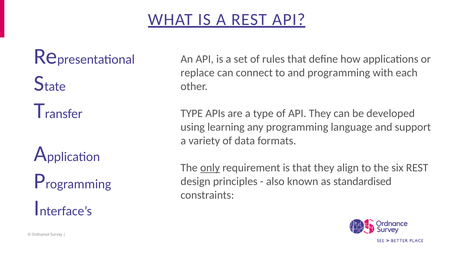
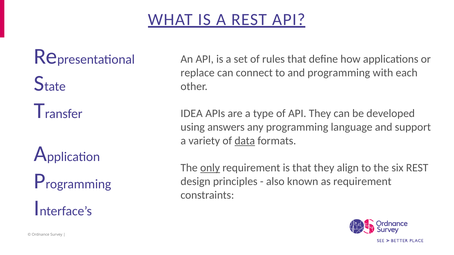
TYPE: TYPE -> IDEA (192, 114)
learning: learning -> answers (226, 127)
data underline: none -> present (245, 141)
as standardised: standardised -> requirement (362, 182)
